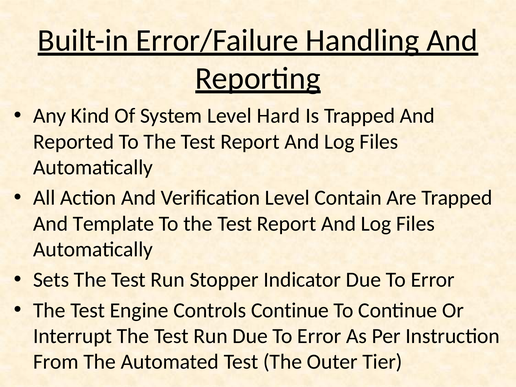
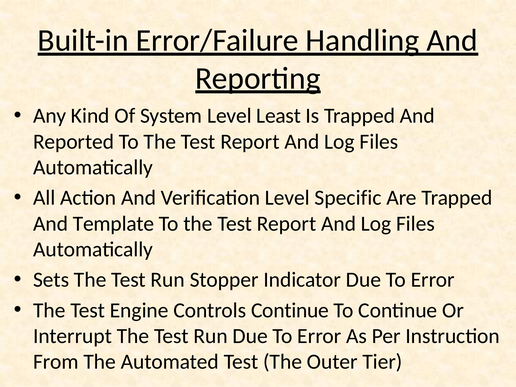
Hard: Hard -> Least (279, 116)
Contain: Contain -> Specific (348, 198)
